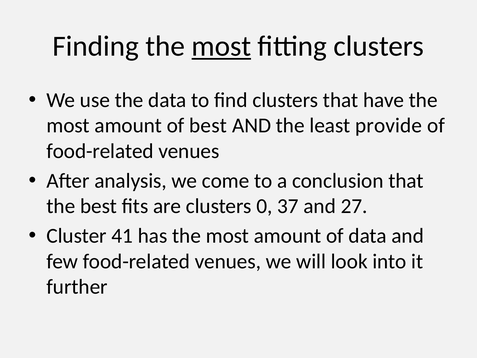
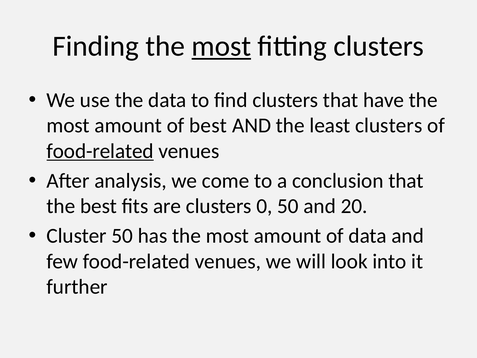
least provide: provide -> clusters (389, 126)
food-related underline: none -> present (100, 151)
0 37: 37 -> 50 (288, 206)
27: 27 -> 20 (354, 206)
Cluster 41: 41 -> 50 (122, 236)
